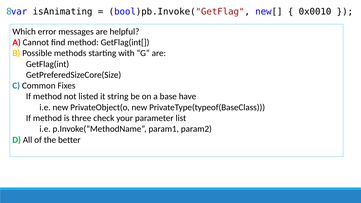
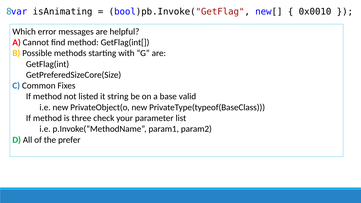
have: have -> valid (187, 97)
better: better -> prefer (69, 140)
